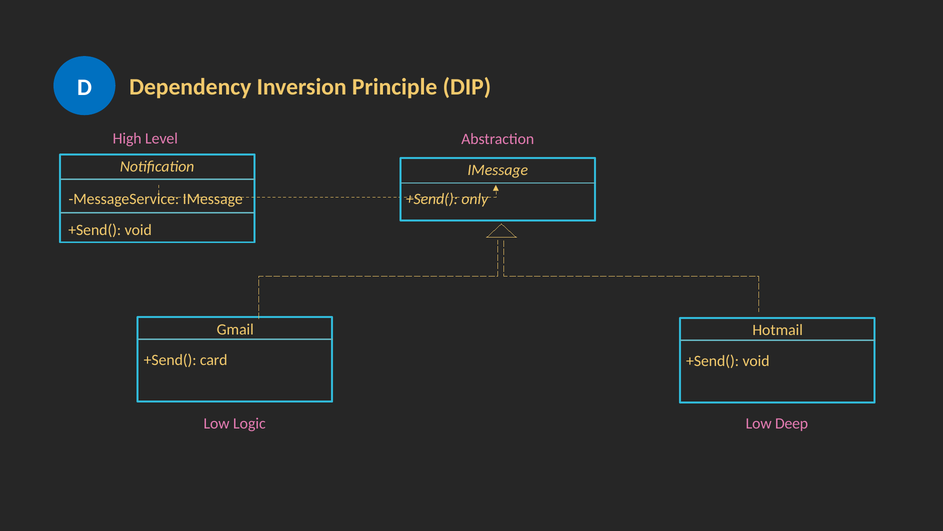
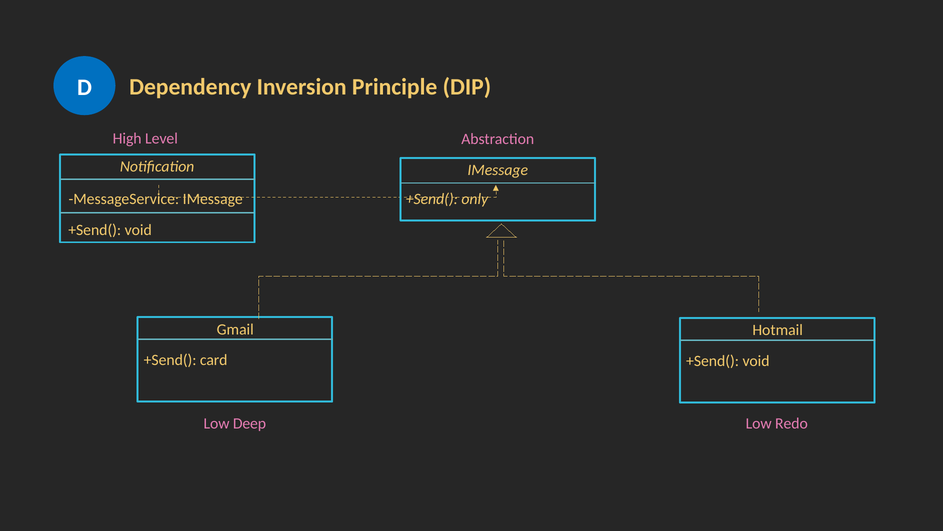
Deep: Deep -> Redo (791, 423)
Logic: Logic -> Deep (249, 424)
